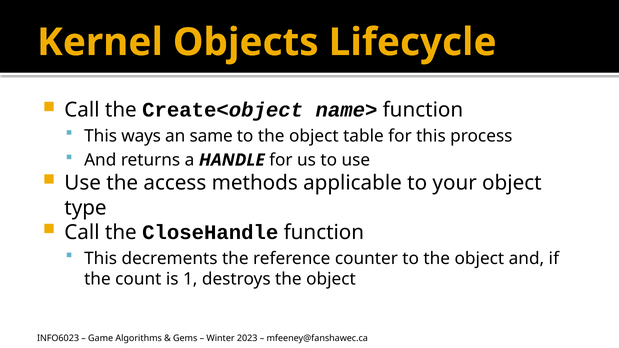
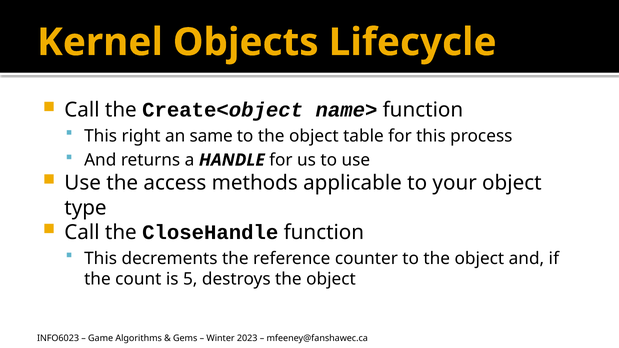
ways: ways -> right (141, 136)
1: 1 -> 5 (190, 279)
